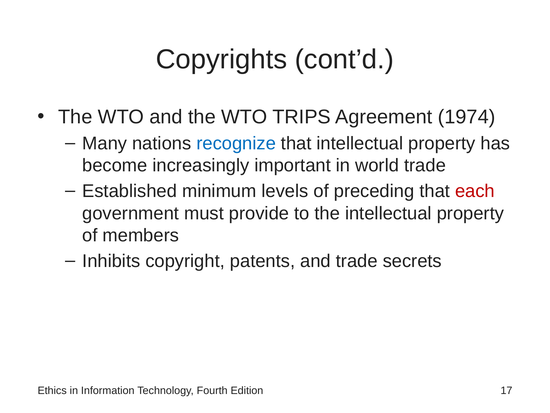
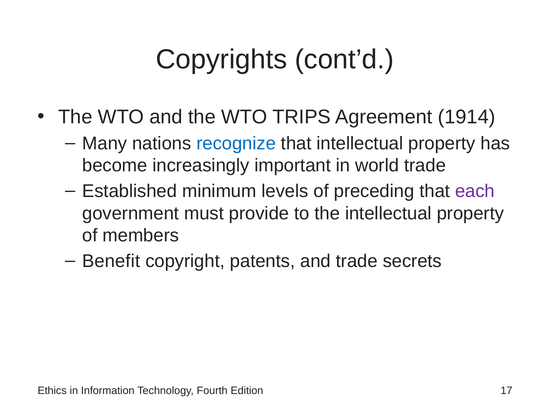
1974: 1974 -> 1914 (467, 117)
each colour: red -> purple (475, 191)
Inhibits: Inhibits -> Benefit (111, 261)
